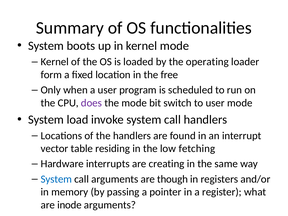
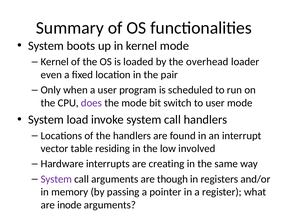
operating: operating -> overhead (207, 62)
form: form -> even (51, 75)
free: free -> pair (169, 75)
fetching: fetching -> involved (197, 149)
System colour: blue -> purple (56, 179)
